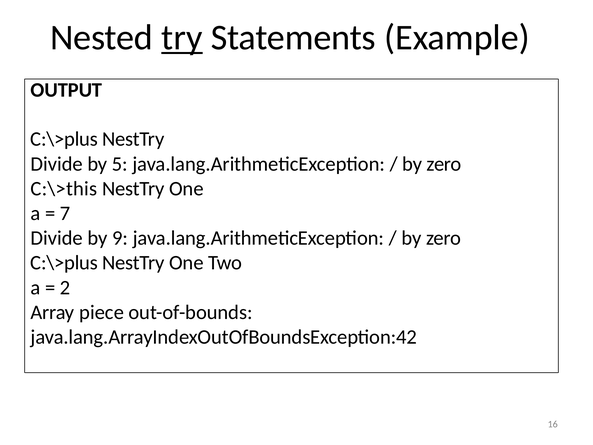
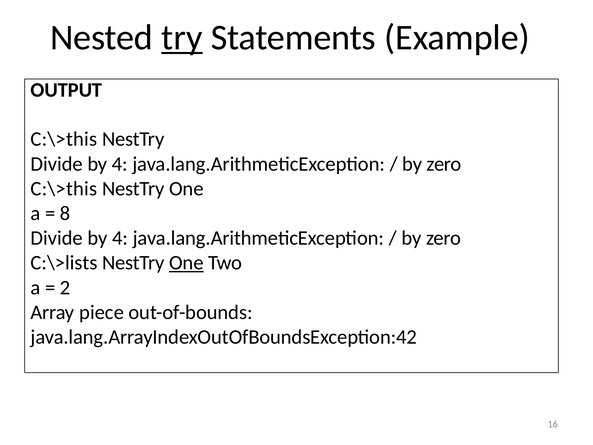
C:\>plus: C:\>plus -> C:\>this (64, 139)
5: 5 -> 4 (120, 164)
7: 7 -> 8 (65, 213)
9: 9 -> 4 (120, 238)
C:\>plus: C:\>plus -> C:\>lists (64, 263)
One underline: none -> present (186, 263)
